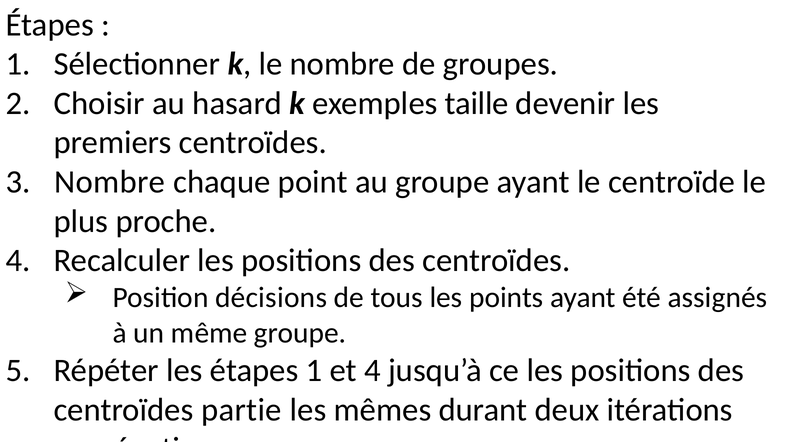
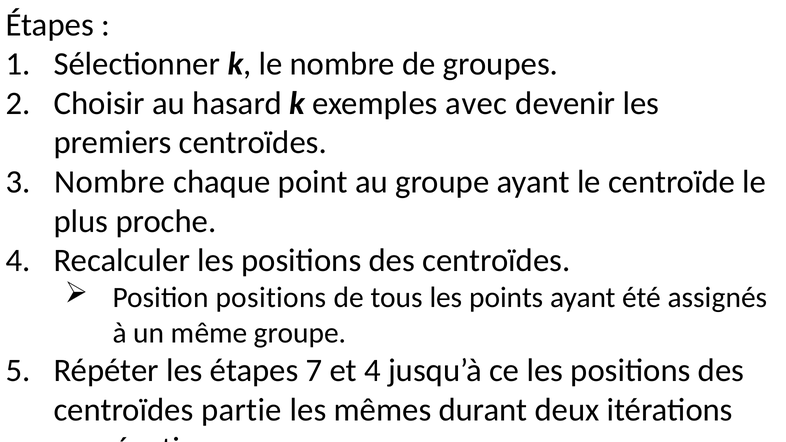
taille: taille -> avec (476, 103)
Position décisions: décisions -> positions (271, 298)
étapes 1: 1 -> 7 (314, 371)
